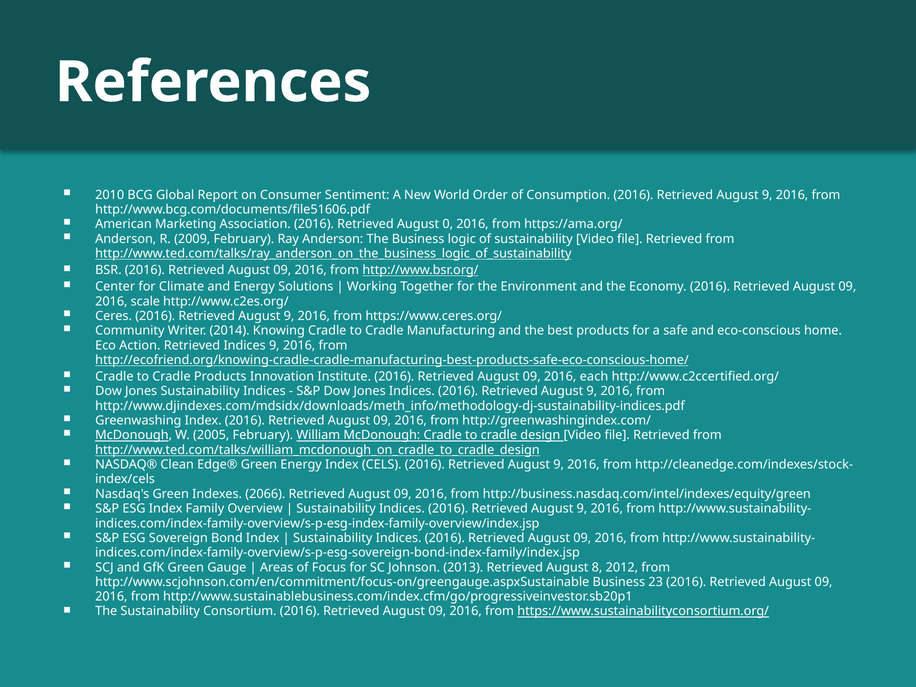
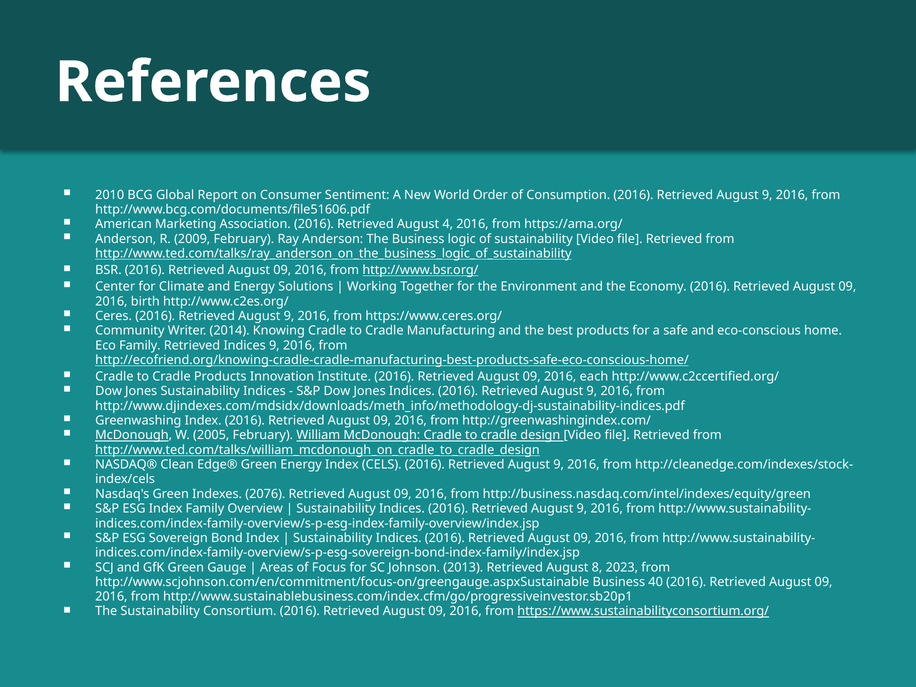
0: 0 -> 4 (448, 224)
scale: scale -> birth (145, 301)
Eco Action: Action -> Family (140, 345)
2066: 2066 -> 2076 (265, 494)
2012: 2012 -> 2023 (622, 567)
23: 23 -> 40 (656, 582)
